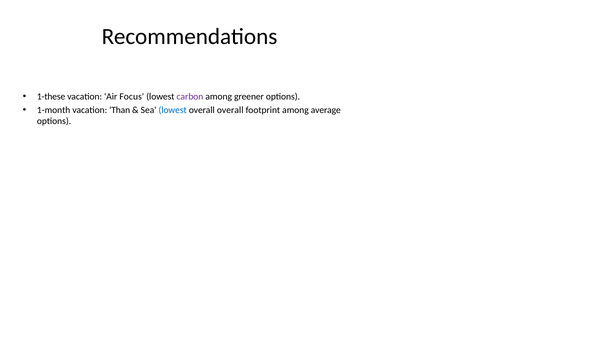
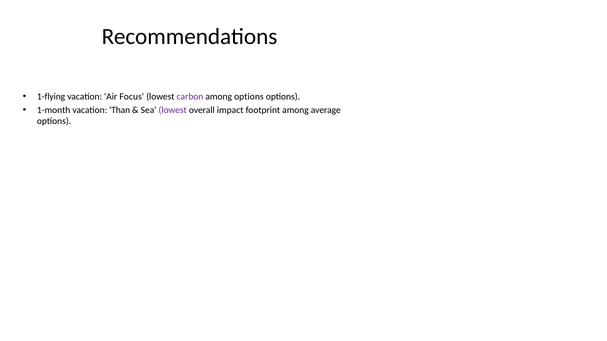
1-these: 1-these -> 1-flying (51, 97)
among greener: greener -> options (249, 97)
lowest colour: blue -> purple (173, 110)
overall overall: overall -> impact (230, 110)
